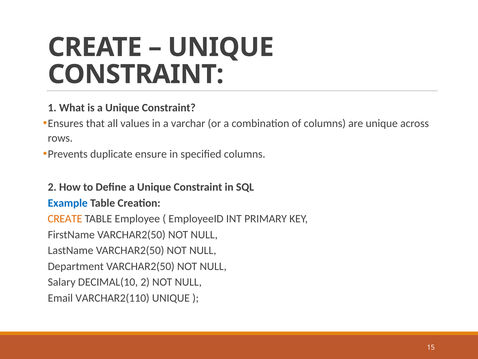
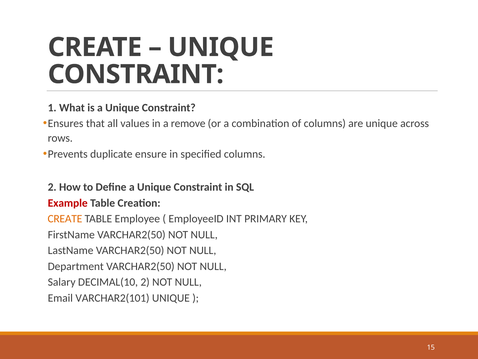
varchar: varchar -> remove (188, 123)
Example colour: blue -> red (68, 203)
VARCHAR2(110: VARCHAR2(110 -> VARCHAR2(101 (113, 298)
